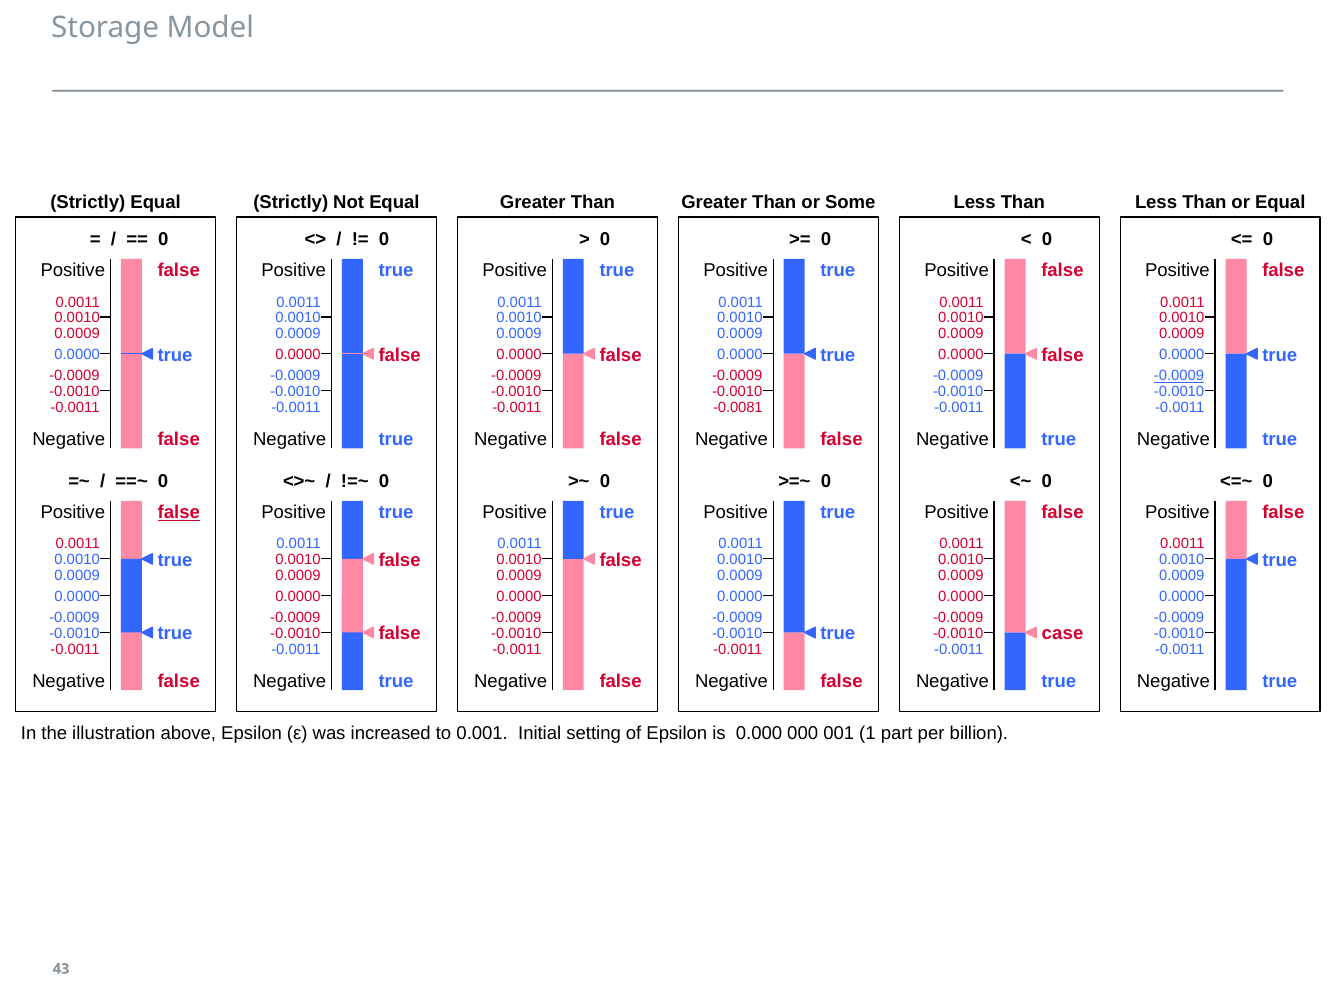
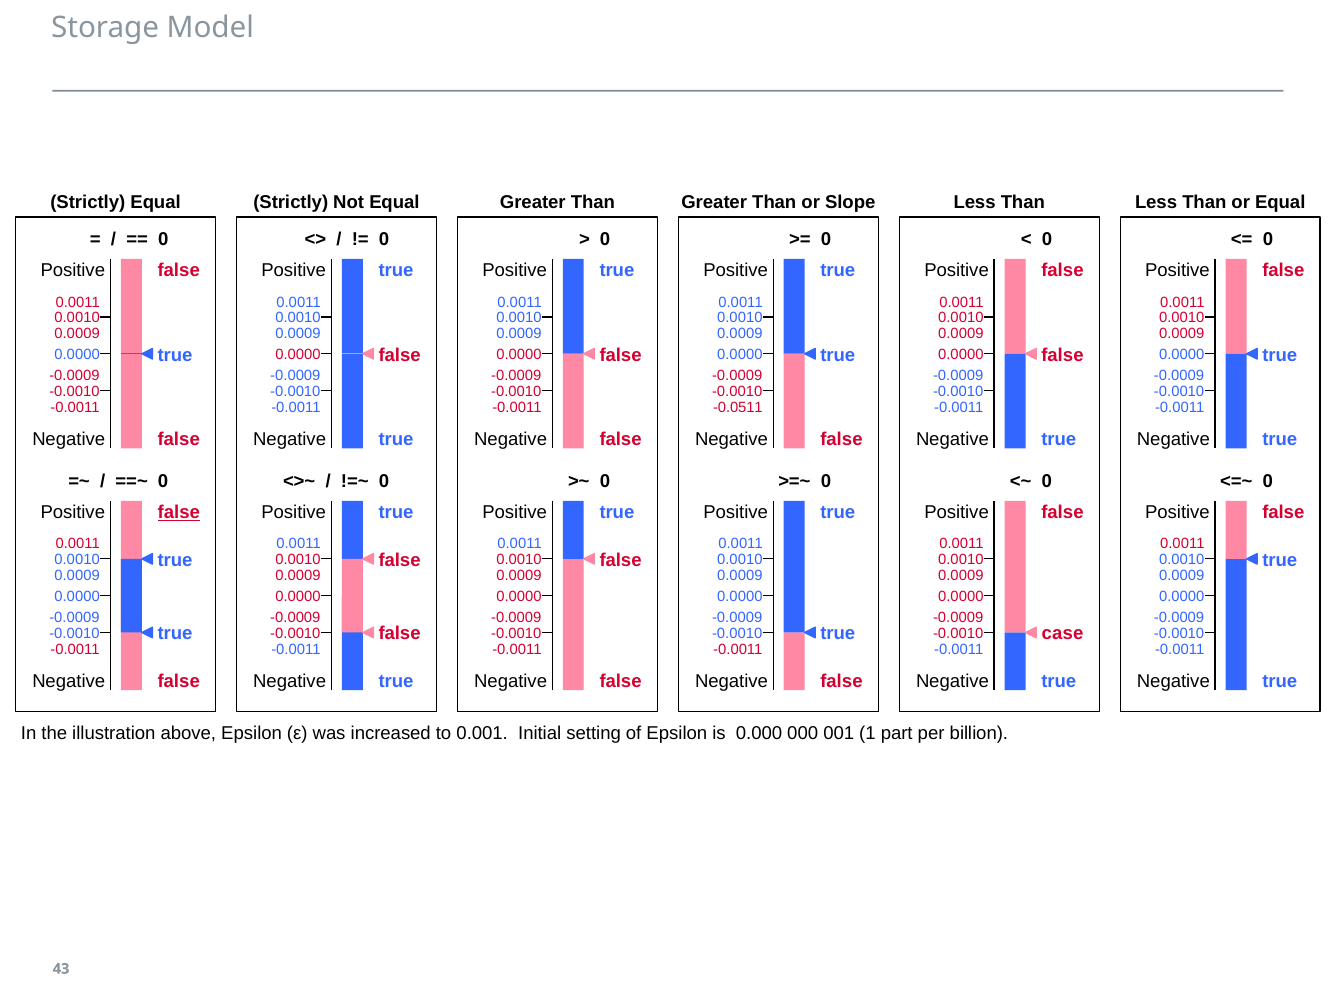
Some: Some -> Slope (850, 202)
-0.0009 underline: present -> none (1179, 376)
-0.0081: -0.0081 -> -0.0511 (738, 407)
